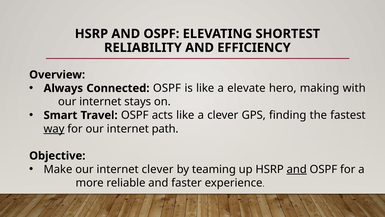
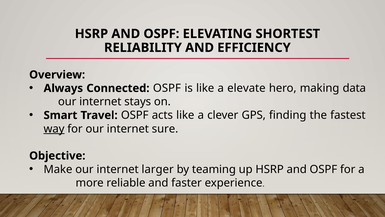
with: with -> data (354, 88)
path: path -> sure (165, 129)
internet clever: clever -> larger (158, 169)
and underline: present -> none (297, 169)
